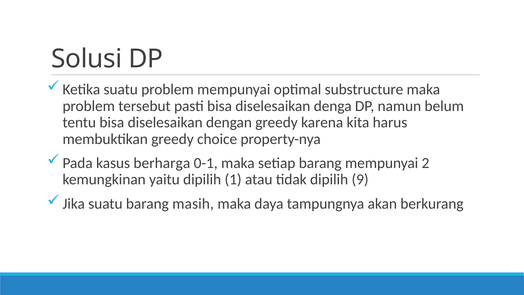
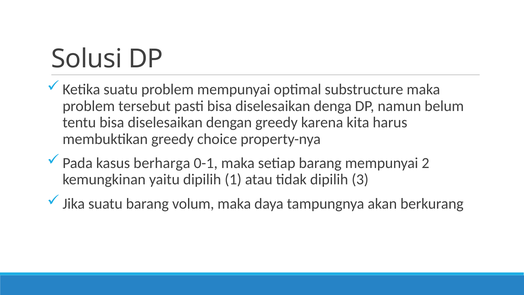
9: 9 -> 3 (360, 179)
masih: masih -> volum (193, 204)
